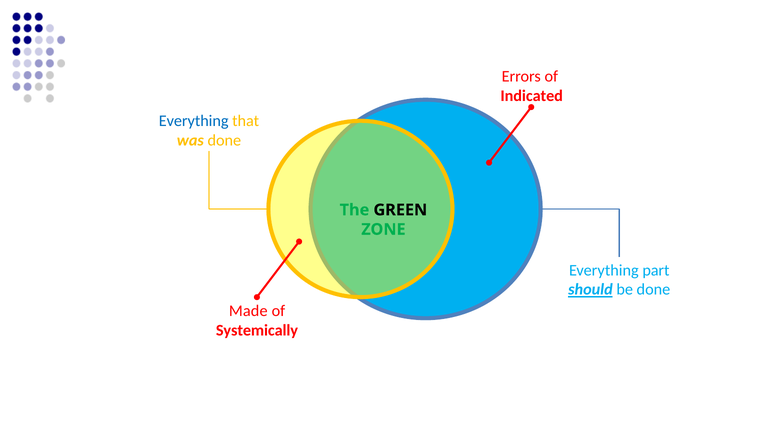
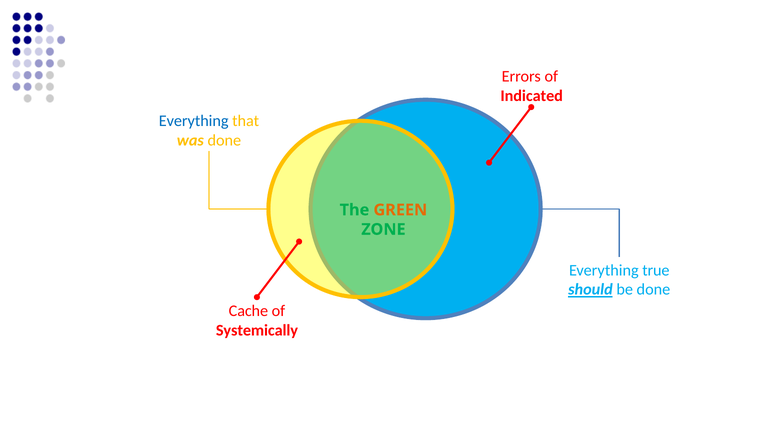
GREEN colour: black -> orange (400, 210)
part: part -> true (656, 270)
Made: Made -> Cache (248, 311)
